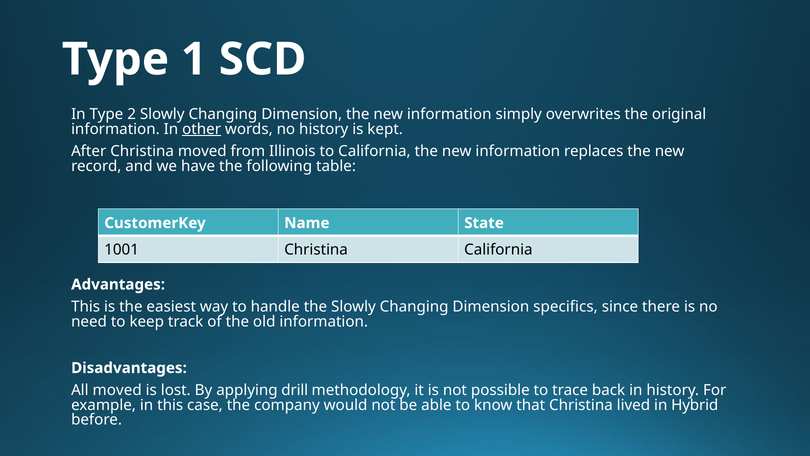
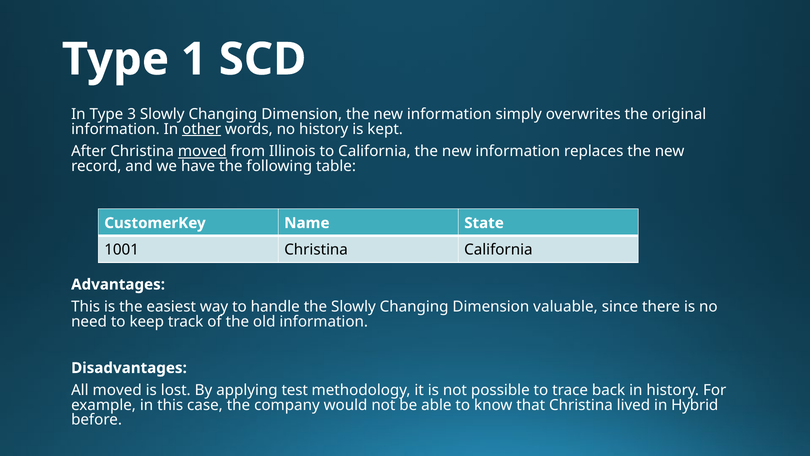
2: 2 -> 3 (132, 114)
moved underline: none -> present (202, 151)
specifics: specifics -> valuable (566, 307)
drill: drill -> test (295, 390)
